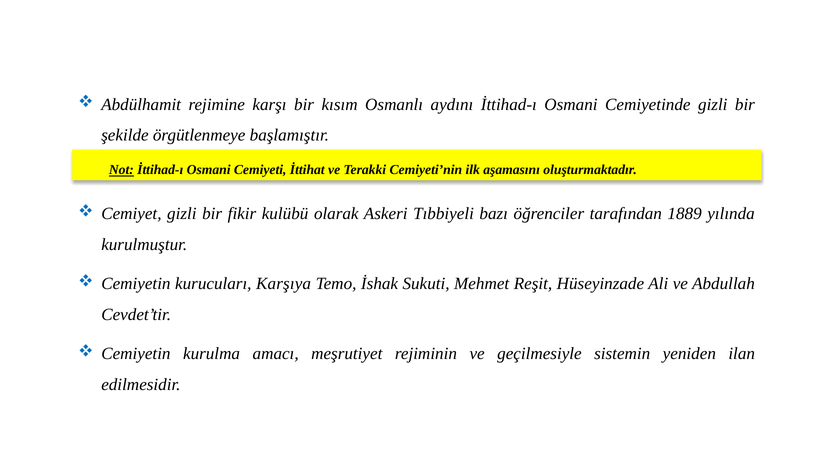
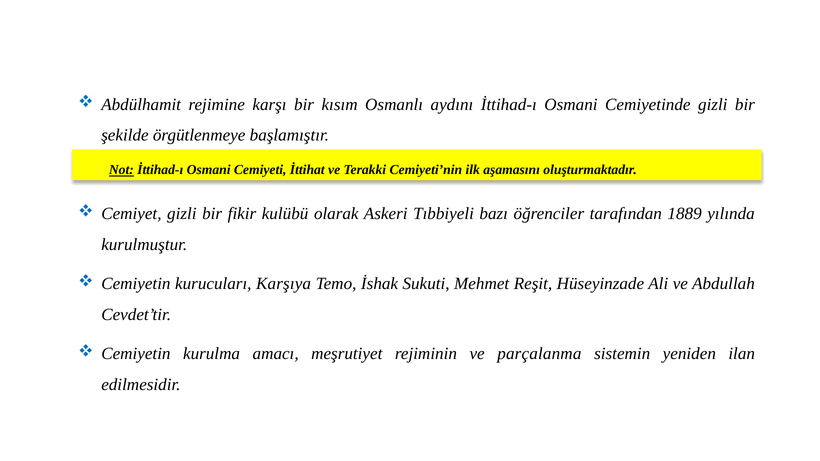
geçilmesiyle: geçilmesiyle -> parçalanma (539, 354)
